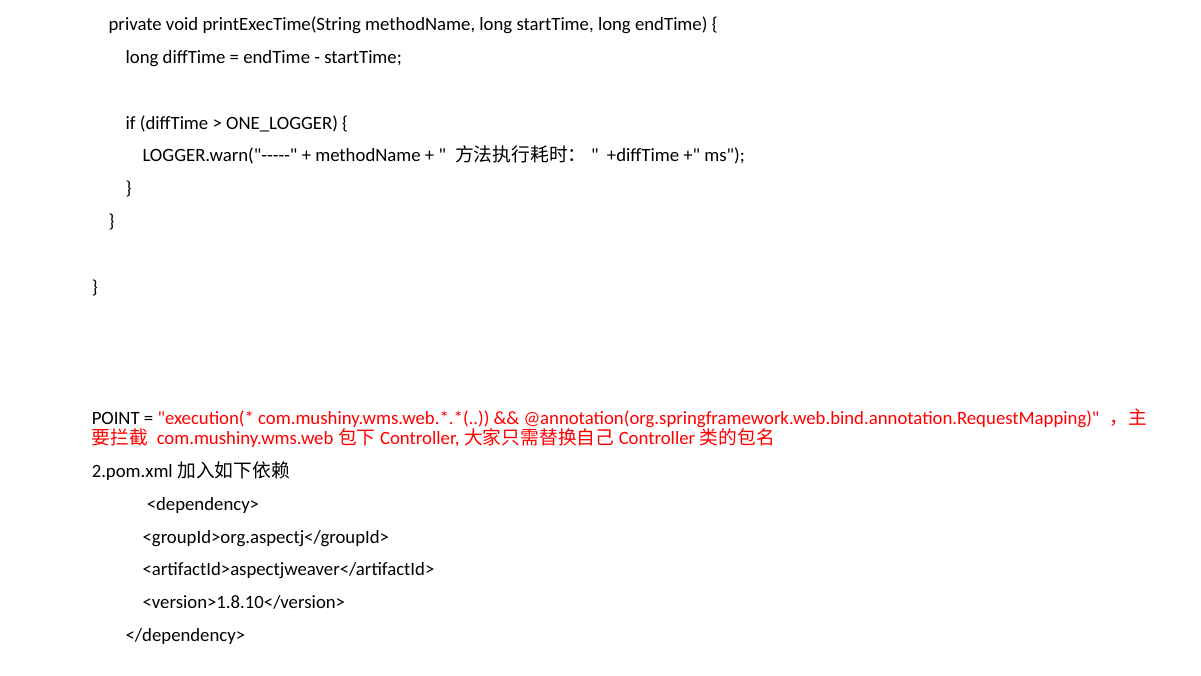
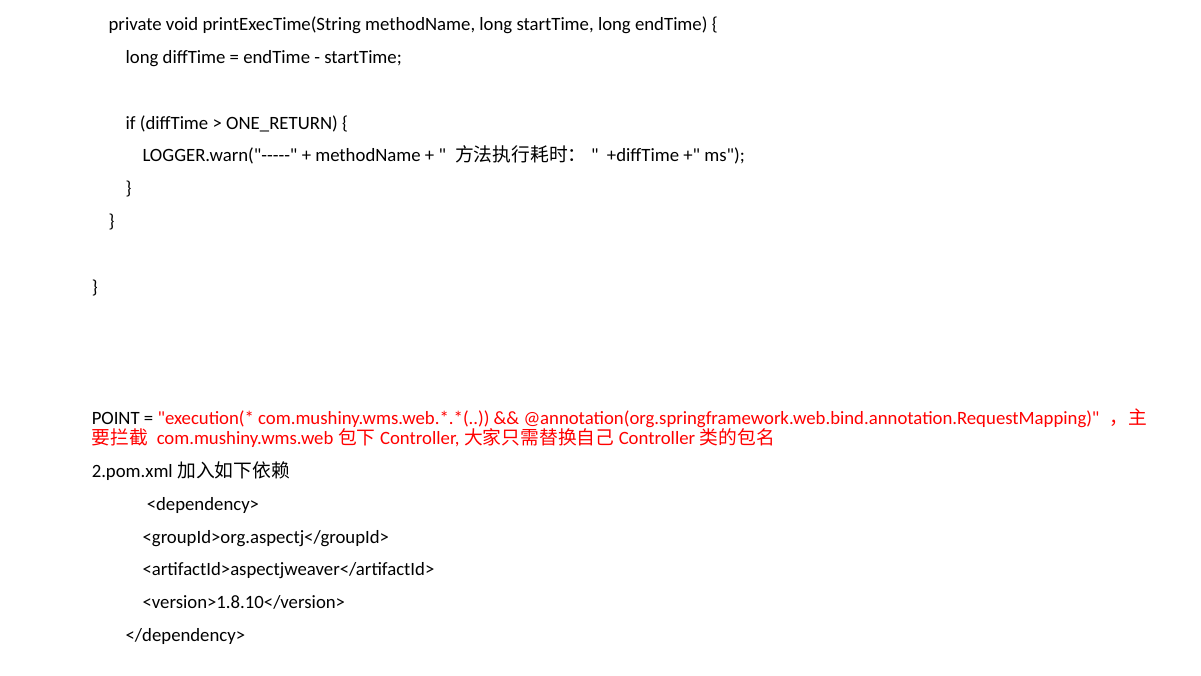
ONE_LOGGER: ONE_LOGGER -> ONE_RETURN (282, 123)
